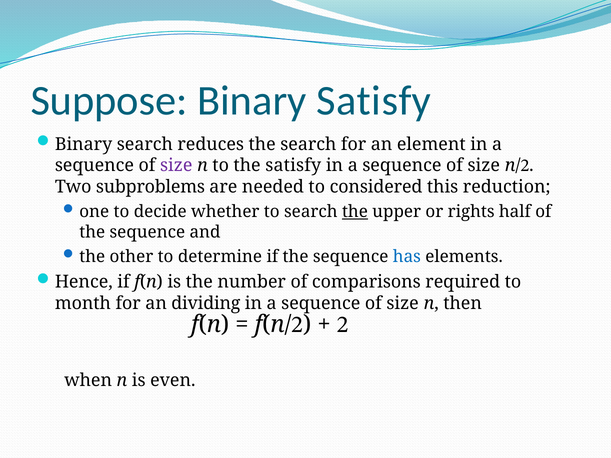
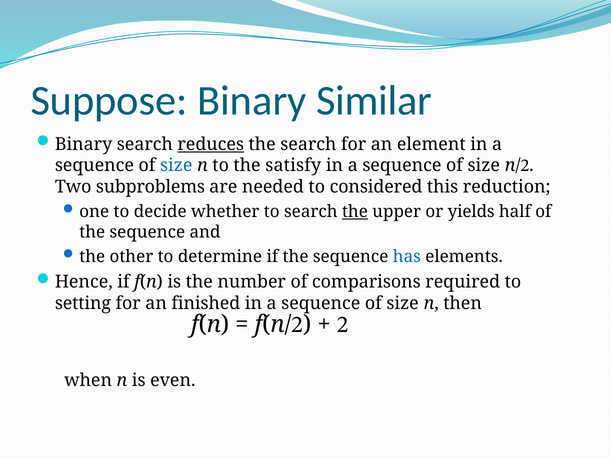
Binary Satisfy: Satisfy -> Similar (374, 101)
reduces underline: none -> present (211, 144)
size colour: purple -> blue (176, 166)
rights: rights -> yields (471, 212)
month: month -> setting (83, 303)
dividing: dividing -> finished (206, 303)
